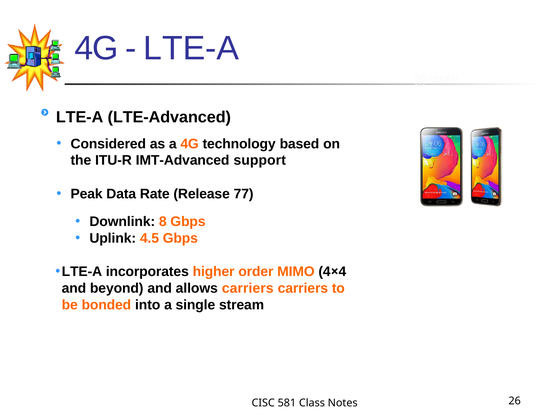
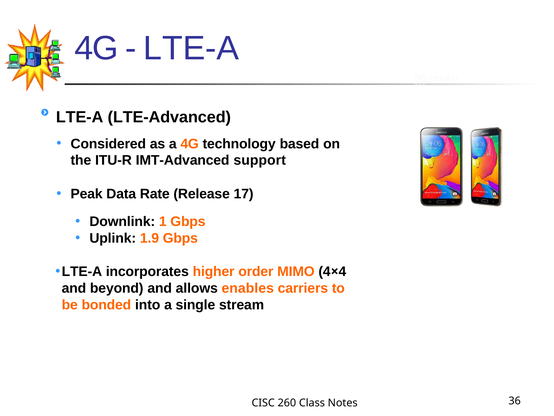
77: 77 -> 17 (244, 194)
8: 8 -> 1 (163, 221)
4.5: 4.5 -> 1.9 (149, 238)
allows carriers: carriers -> enables (248, 288)
581: 581 -> 260 (287, 402)
26: 26 -> 36 (515, 401)
